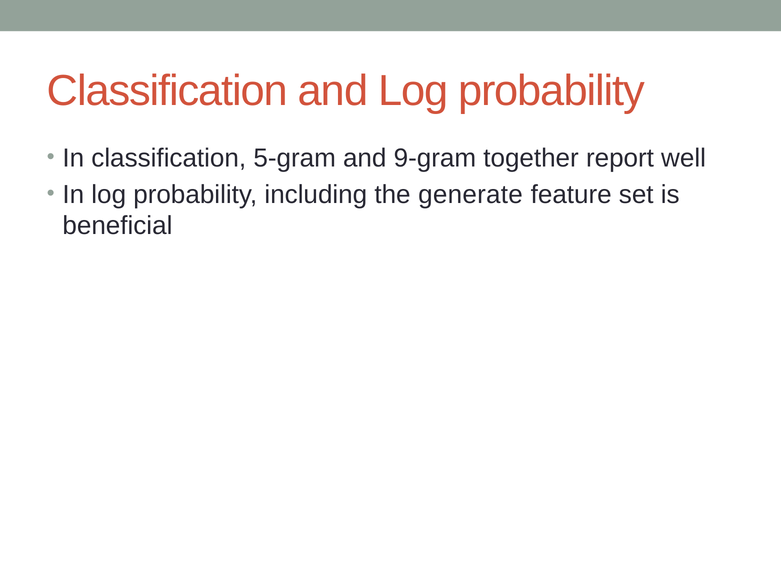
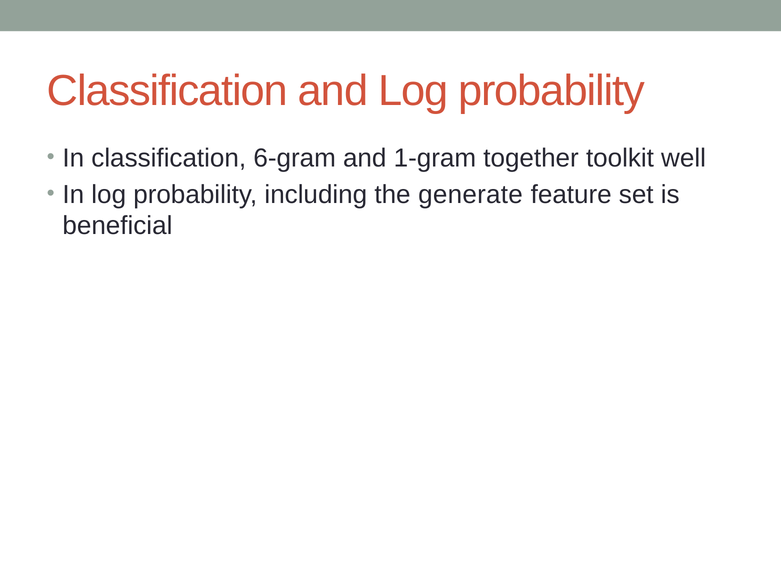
5-gram: 5-gram -> 6-gram (295, 158)
9-gram: 9-gram -> 1-gram (435, 158)
report: report -> toolkit (620, 158)
